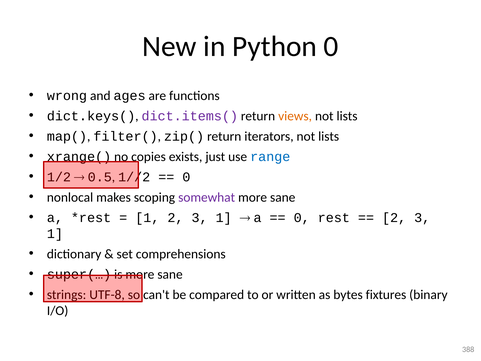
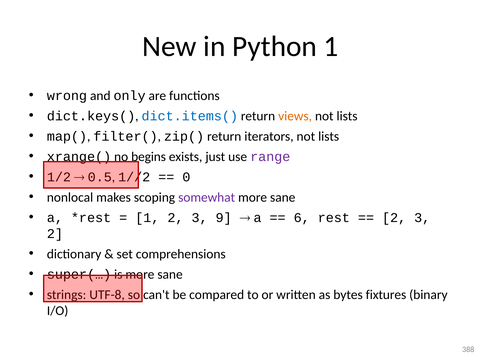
Python 0: 0 -> 1 (331, 47)
ages: ages -> only (130, 96)
dict.items( colour: purple -> blue (190, 116)
copies: copies -> begins (149, 156)
range colour: blue -> purple (270, 156)
1 2 3 1: 1 -> 9 (224, 217)
0: 0 -> 6 (302, 217)
1: 1 -> 2 (55, 233)
